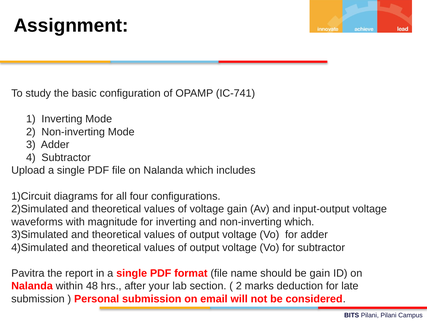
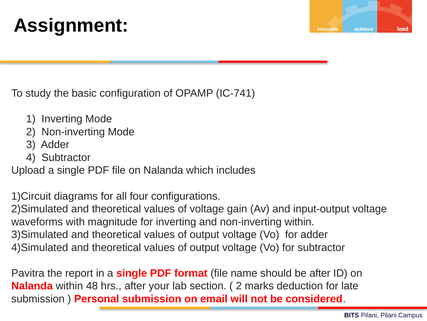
non-inverting which: which -> within (299, 221)
be gain: gain -> after (320, 273)
